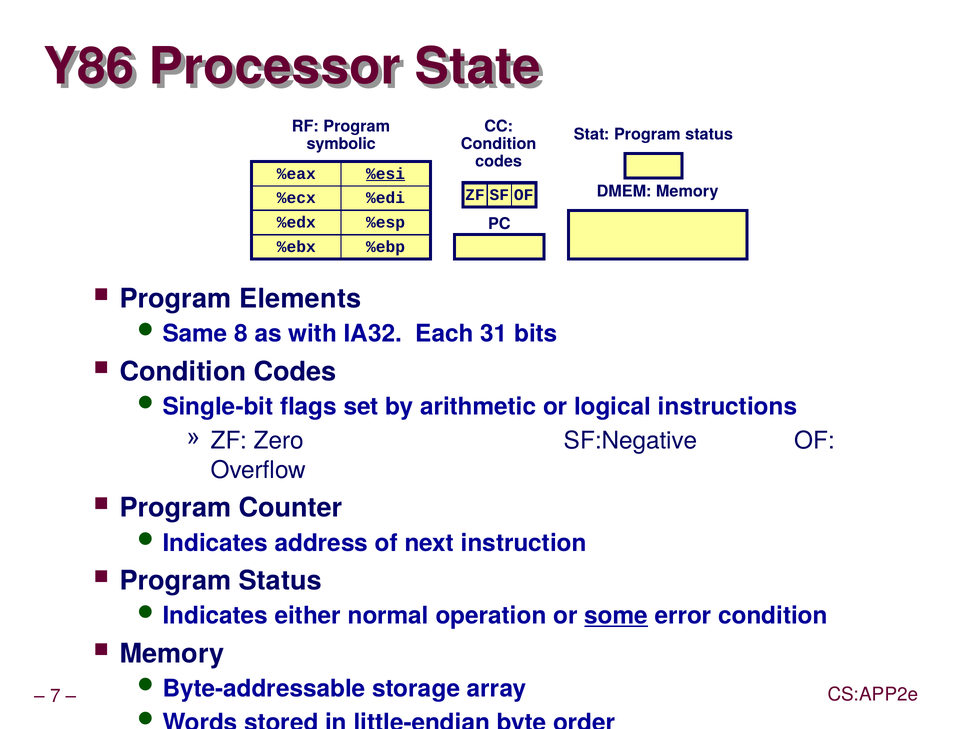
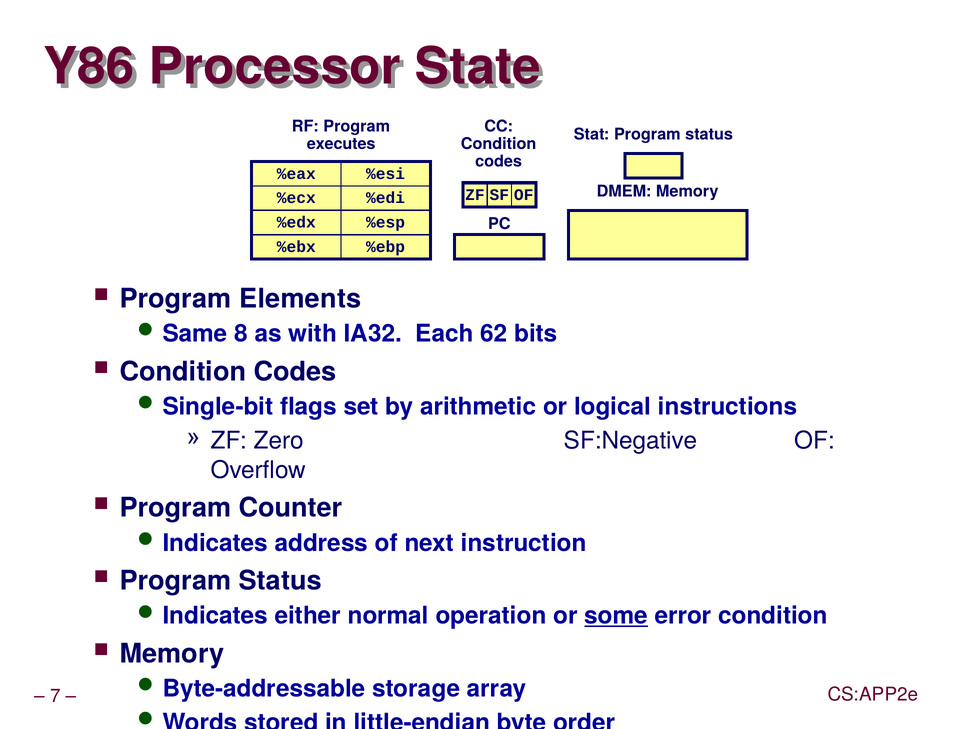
symbolic: symbolic -> executes (341, 144)
%esi underline: present -> none (386, 174)
31: 31 -> 62 (494, 334)
